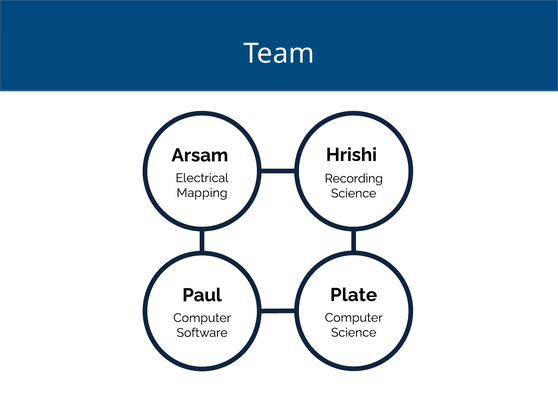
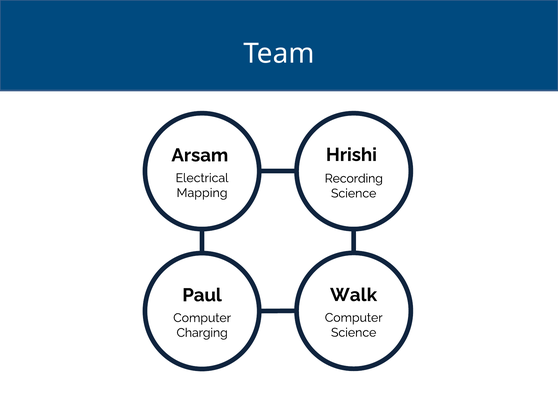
Plate: Plate -> Walk (354, 295)
Software: Software -> Charging (202, 333)
